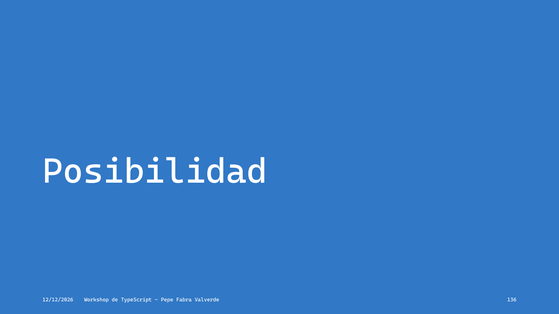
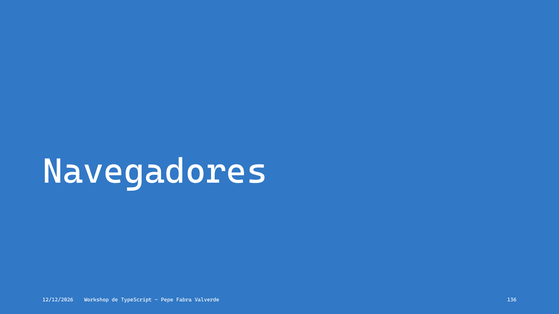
Posibilidad: Posibilidad -> Navegadores (155, 172)
